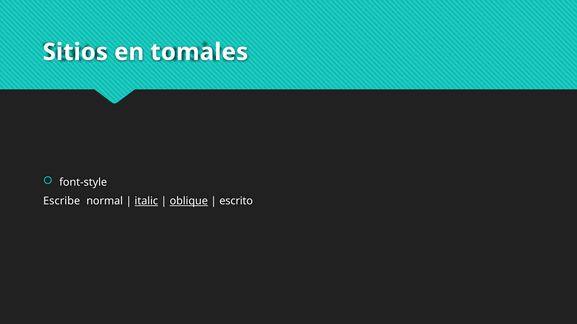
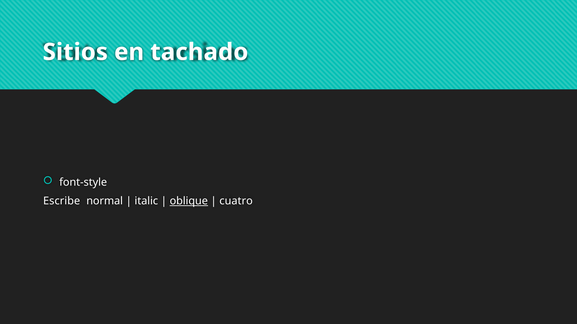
tomales: tomales -> tachado (199, 52)
italic underline: present -> none (146, 201)
escrito: escrito -> cuatro (236, 201)
